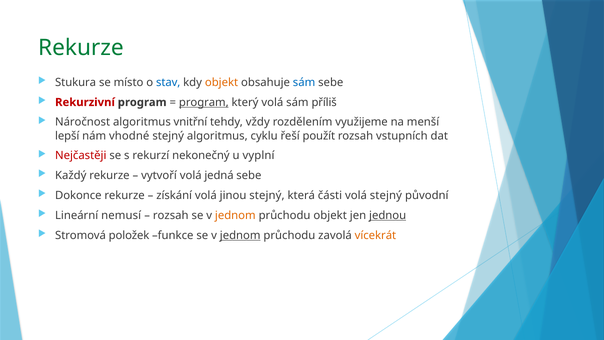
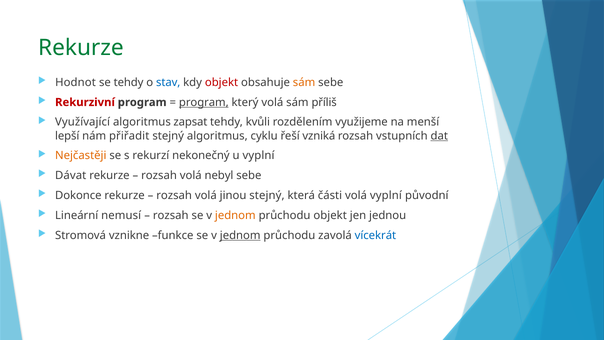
Stukura: Stukura -> Hodnot (75, 82)
se místo: místo -> tehdy (129, 82)
objekt colour: orange -> red (222, 82)
sám colour: blue -> orange (304, 82)
Náročnost: Náročnost -> Využívající (83, 122)
vnitřní: vnitřní -> zapsat (190, 122)
vždy: vždy -> kvůli (258, 122)
vhodné: vhodné -> přiřadit (129, 136)
použít: použít -> vzniká (319, 136)
dat underline: none -> present (439, 136)
Nejčastěji colour: red -> orange (81, 156)
Každý: Každý -> Dávat (71, 175)
vytvoří: vytvoří -> rozsah (159, 175)
jedná: jedná -> nebyl (219, 175)
získání: získání -> rozsah (174, 195)
volá stejný: stejný -> vyplní (386, 195)
jednou underline: present -> none (388, 215)
položek: položek -> vznikne (129, 235)
vícekrát colour: orange -> blue (375, 235)
